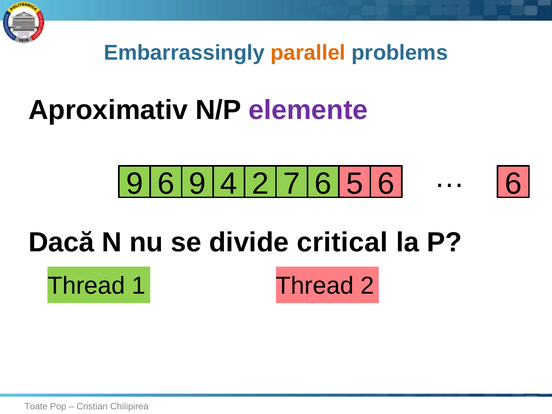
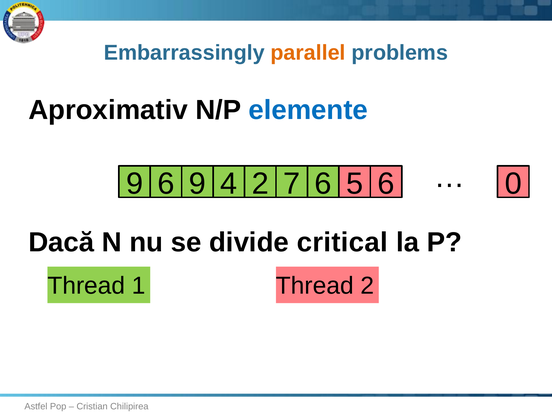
elemente colour: purple -> blue (308, 110)
6 6: 6 -> 0 (513, 184)
Toate: Toate -> Astfel (36, 406)
